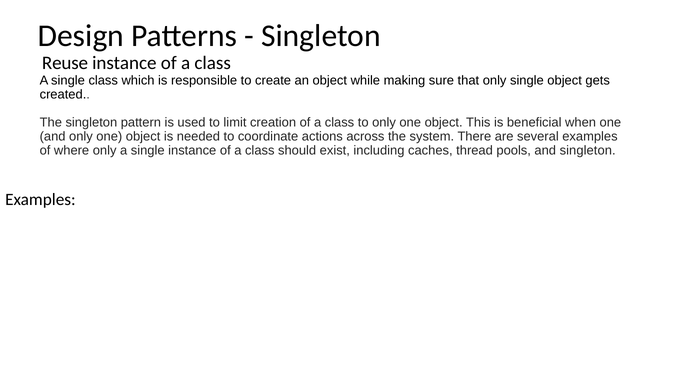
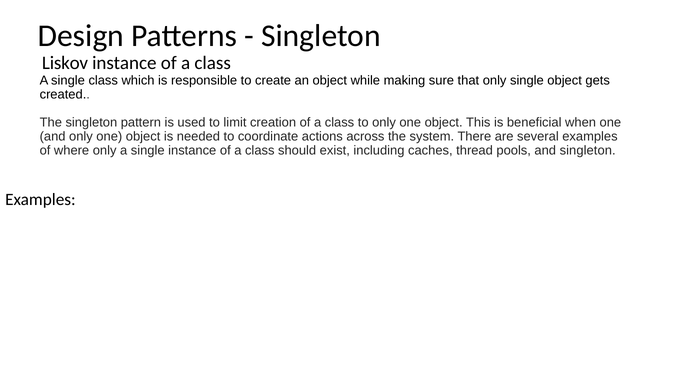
Reuse: Reuse -> Liskov (65, 63)
